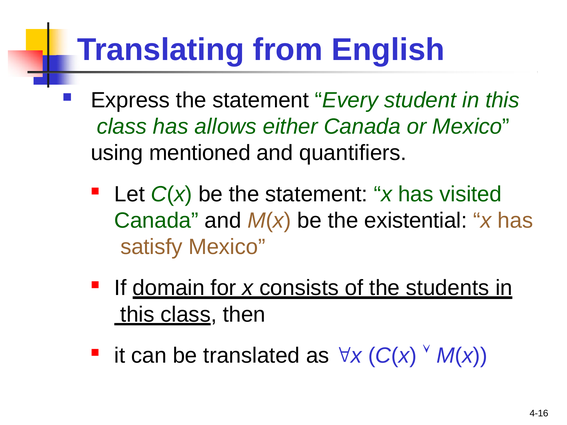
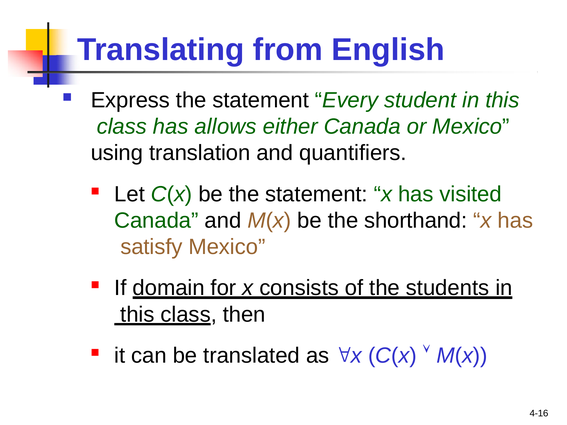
mentioned: mentioned -> translation (200, 153)
existential: existential -> shorthand (416, 221)
